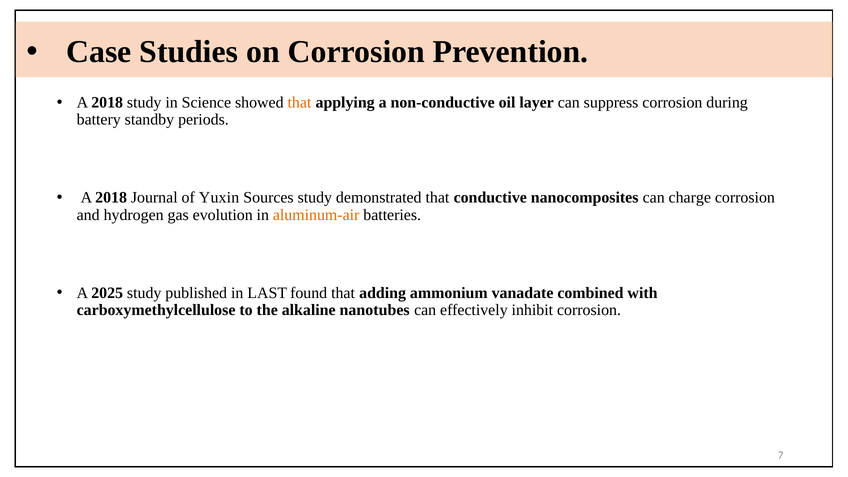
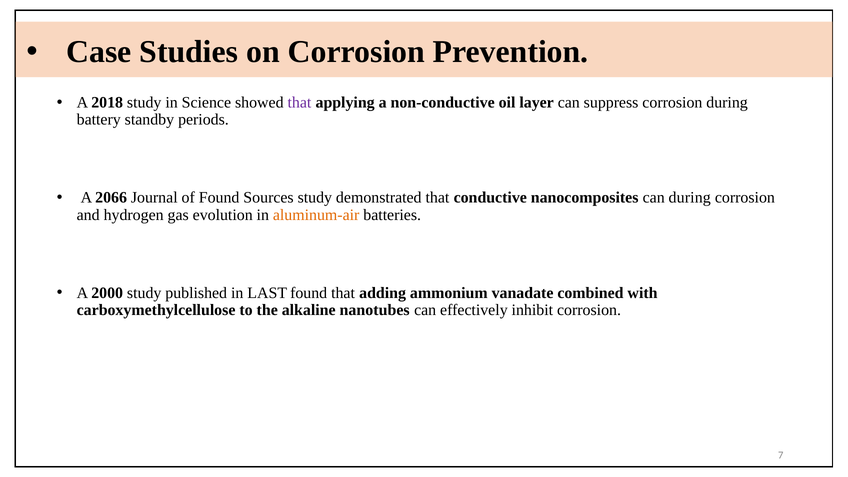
that colour: orange -> purple (299, 102)
2018: 2018 -> 2066 (111, 198)
of Yuxin: Yuxin -> Found (219, 198)
can charge: charge -> during (690, 198)
2025: 2025 -> 2000 (107, 293)
